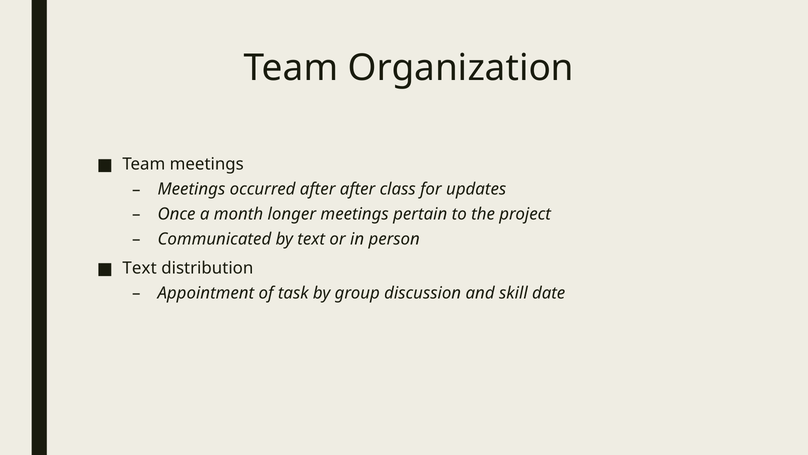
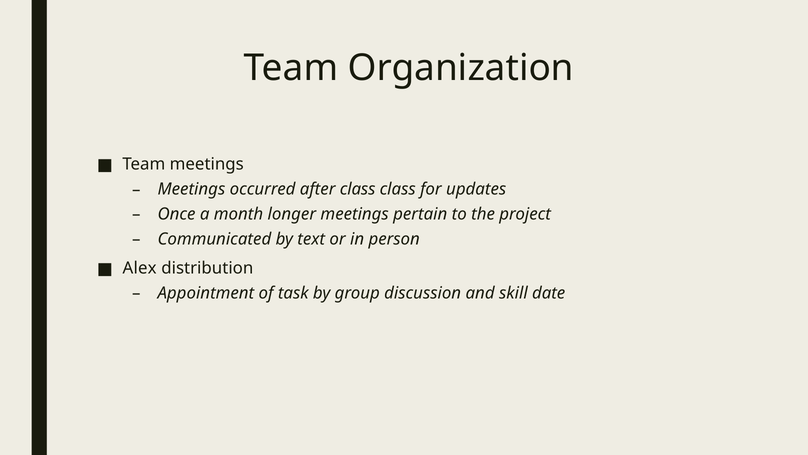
after after: after -> class (358, 189)
Text: Text -> Alex (140, 268)
